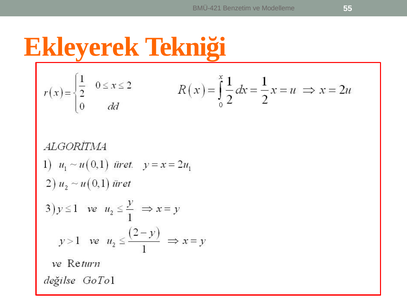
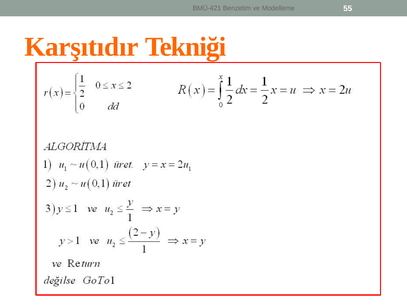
Ekleyerek: Ekleyerek -> Karşıtıdır (81, 47)
